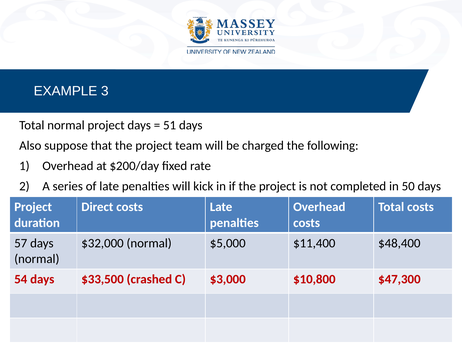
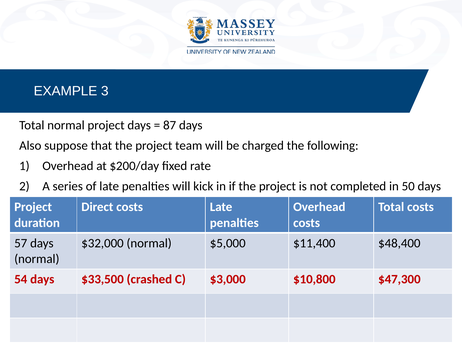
51: 51 -> 87 (170, 125)
